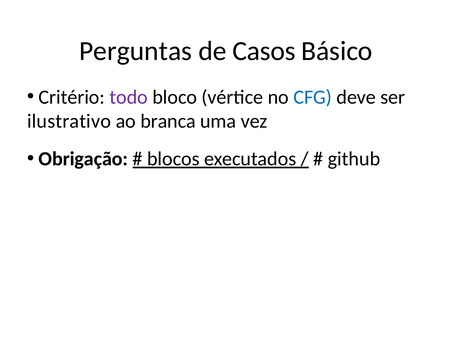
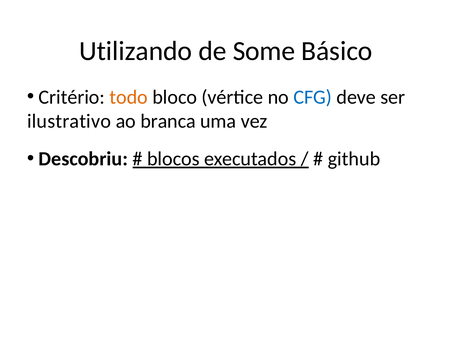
Perguntas: Perguntas -> Utilizando (136, 51)
Casos: Casos -> Some (264, 51)
todo colour: purple -> orange (129, 97)
Obrigação: Obrigação -> Descobriu (83, 159)
